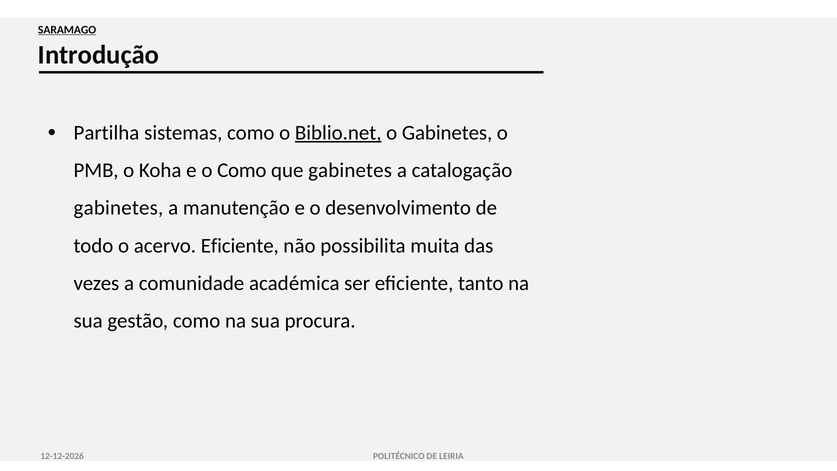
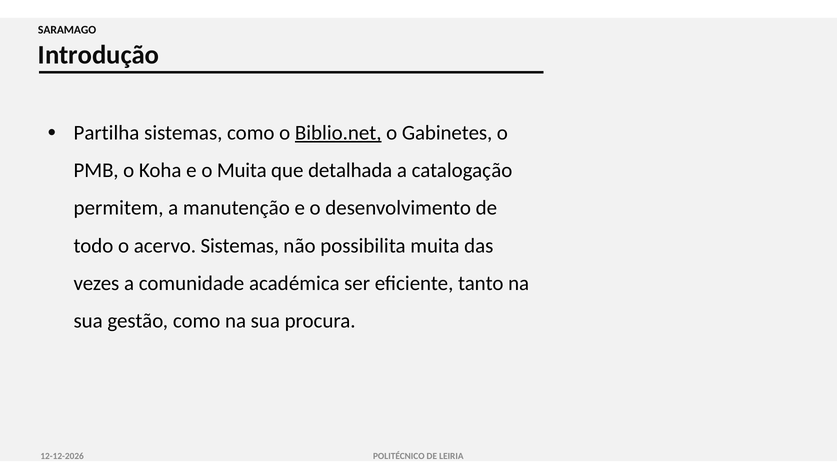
SARAMAGO underline: present -> none (67, 30)
o Como: Como -> Muita (242, 170)
que gabinetes: gabinetes -> detalhada (350, 170)
gabinetes: gabinetes -> permitem (119, 208)
acervo Eficiente: Eficiente -> Sistemas (240, 246)
